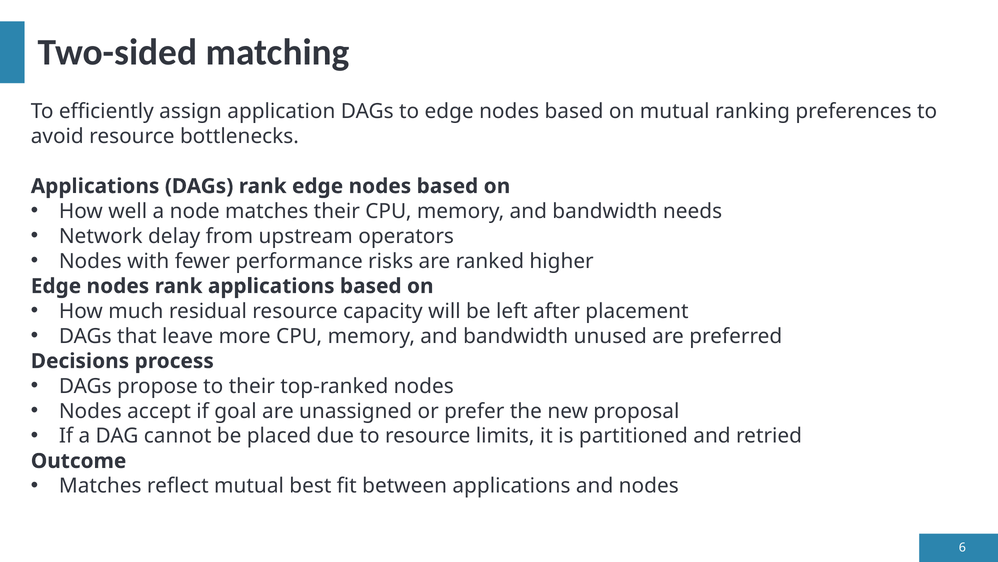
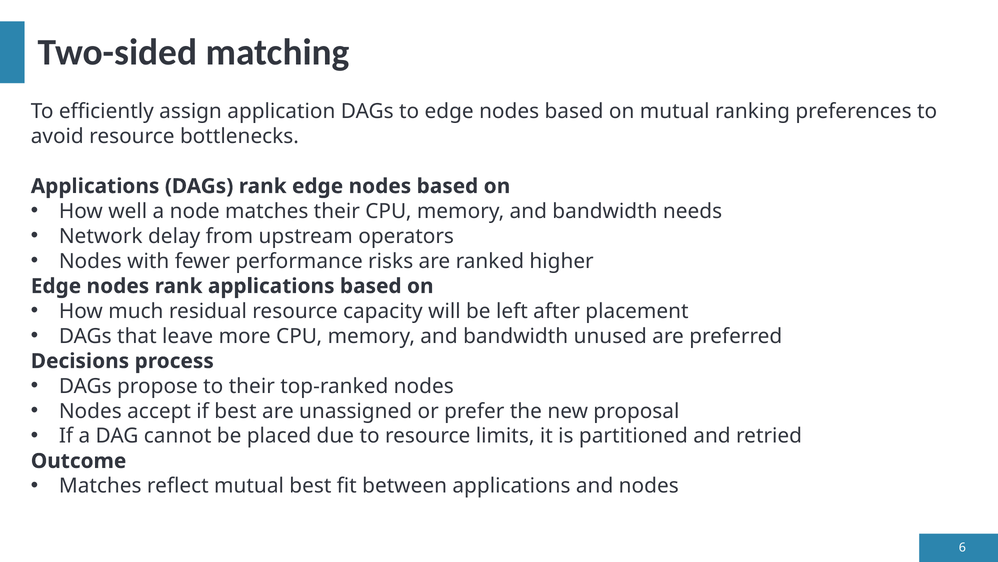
if goal: goal -> best (235, 411)
